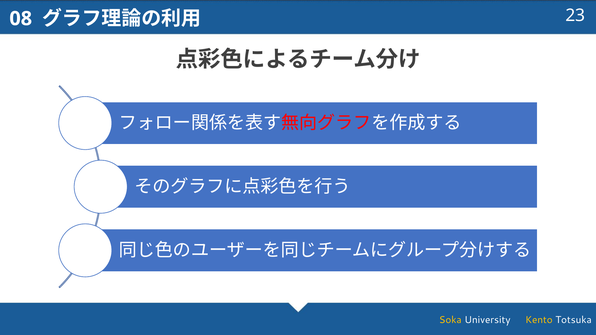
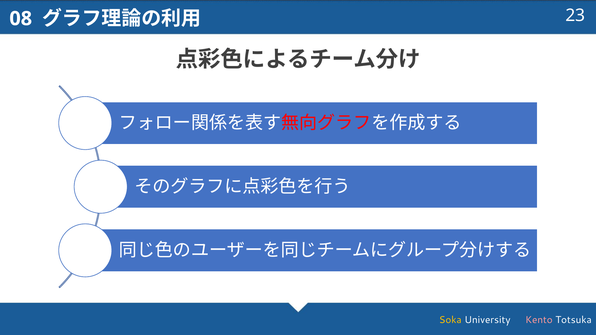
Kento colour: yellow -> pink (539, 320)
